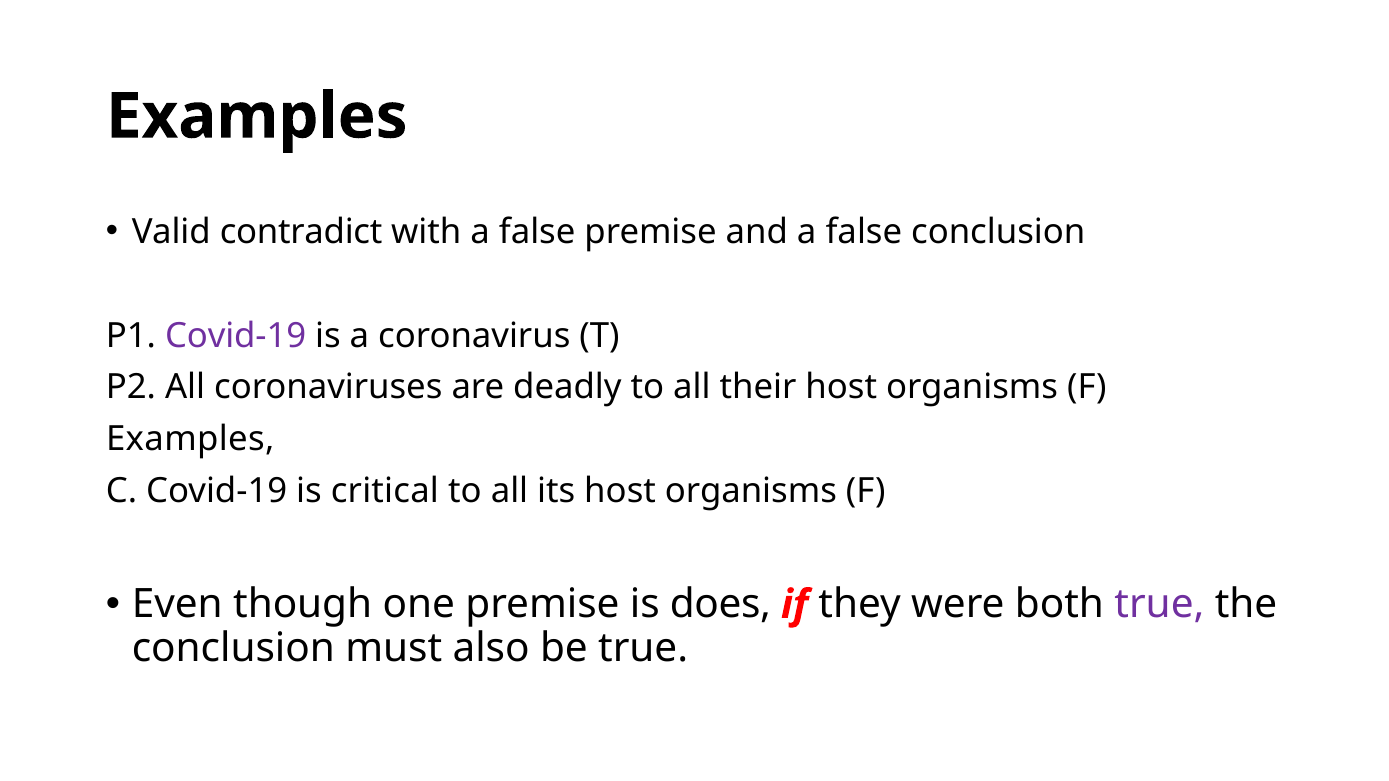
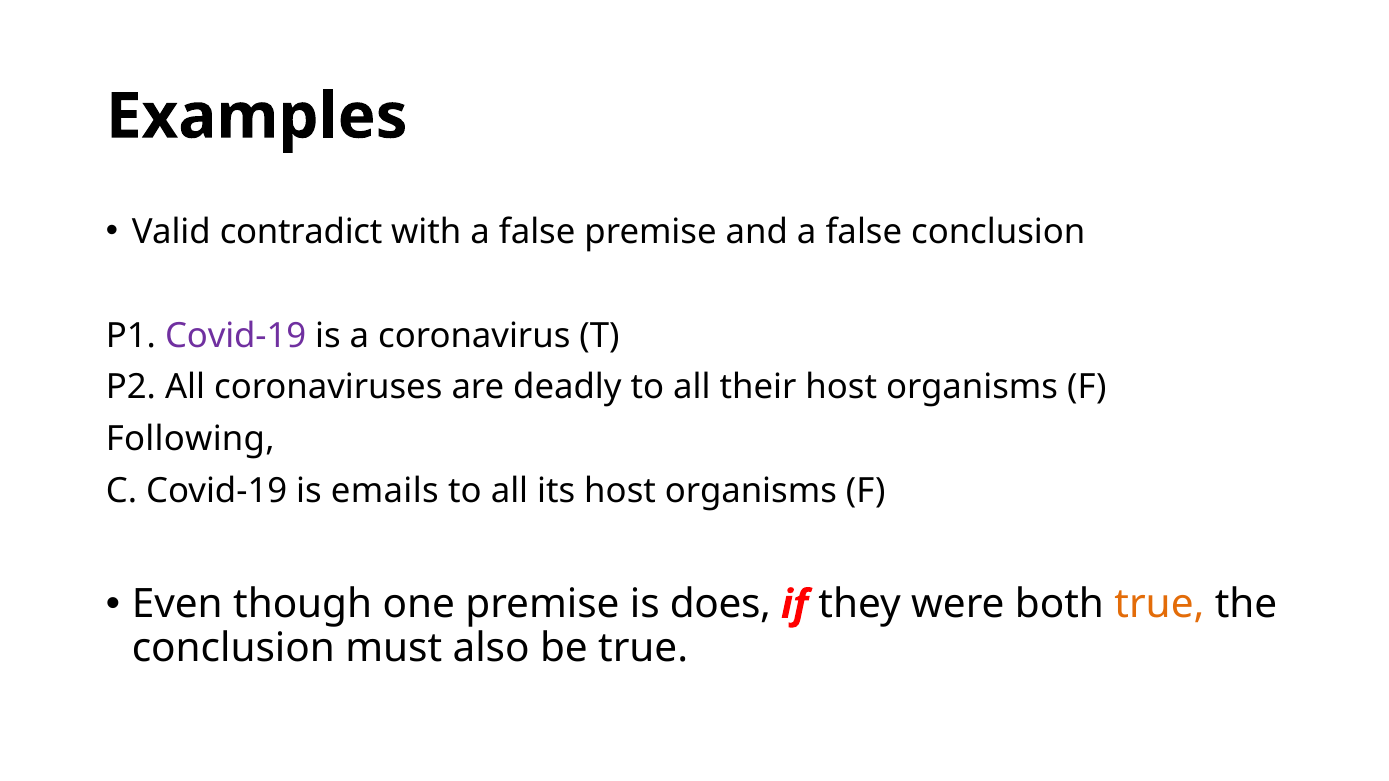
Examples: Examples -> Following (190, 440)
critical: critical -> emails (385, 492)
true colour: purple -> orange (1159, 605)
